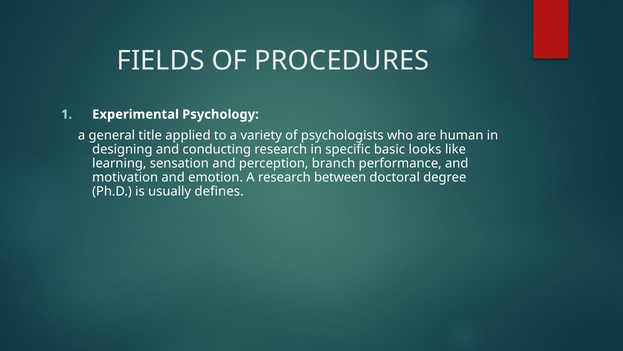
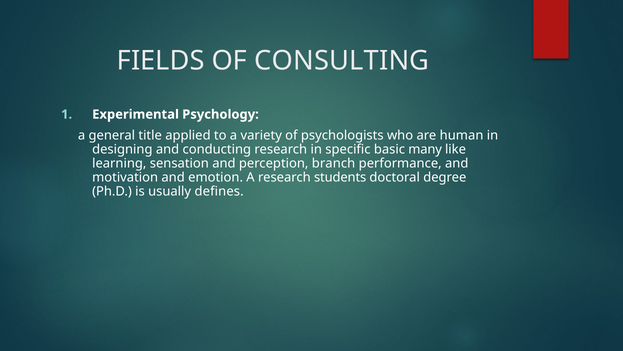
PROCEDURES: PROCEDURES -> CONSULTING (342, 61)
looks: looks -> many (425, 149)
between: between -> students (340, 177)
